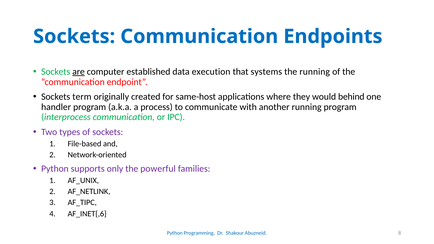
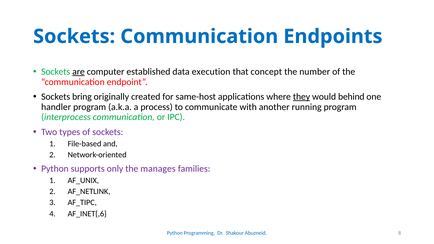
systems: systems -> concept (266, 72)
the running: running -> number (315, 72)
term: term -> bring (82, 97)
they underline: none -> present (301, 97)
powerful: powerful -> manages (158, 169)
